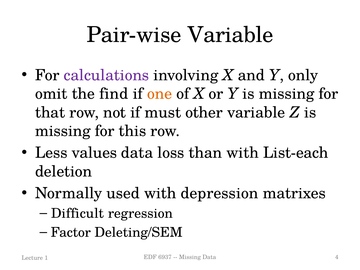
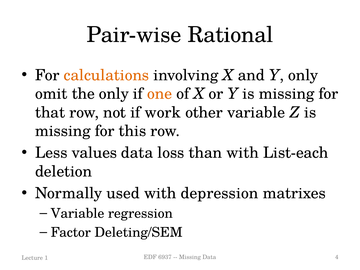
Pair-wise Variable: Variable -> Rational (230, 35)
calculations colour: purple -> orange (106, 75)
the find: find -> only (114, 94)
must: must -> work (163, 112)
Difficult: Difficult -> Variable (78, 213)
